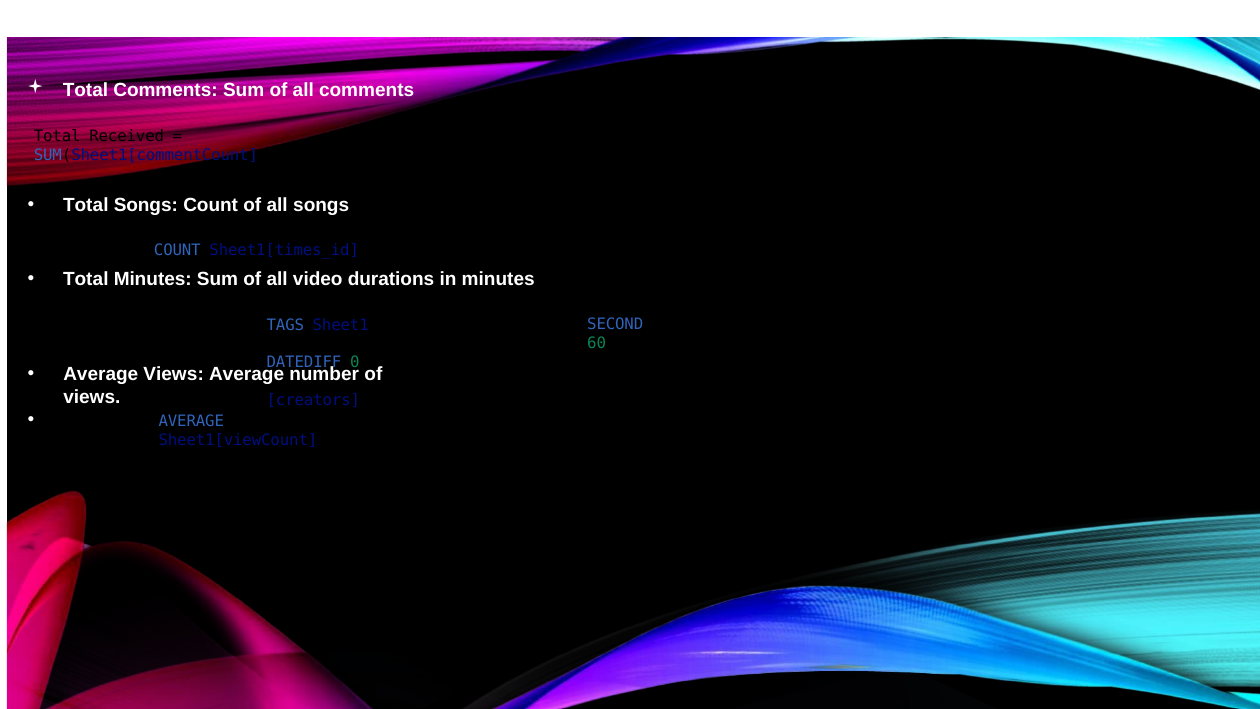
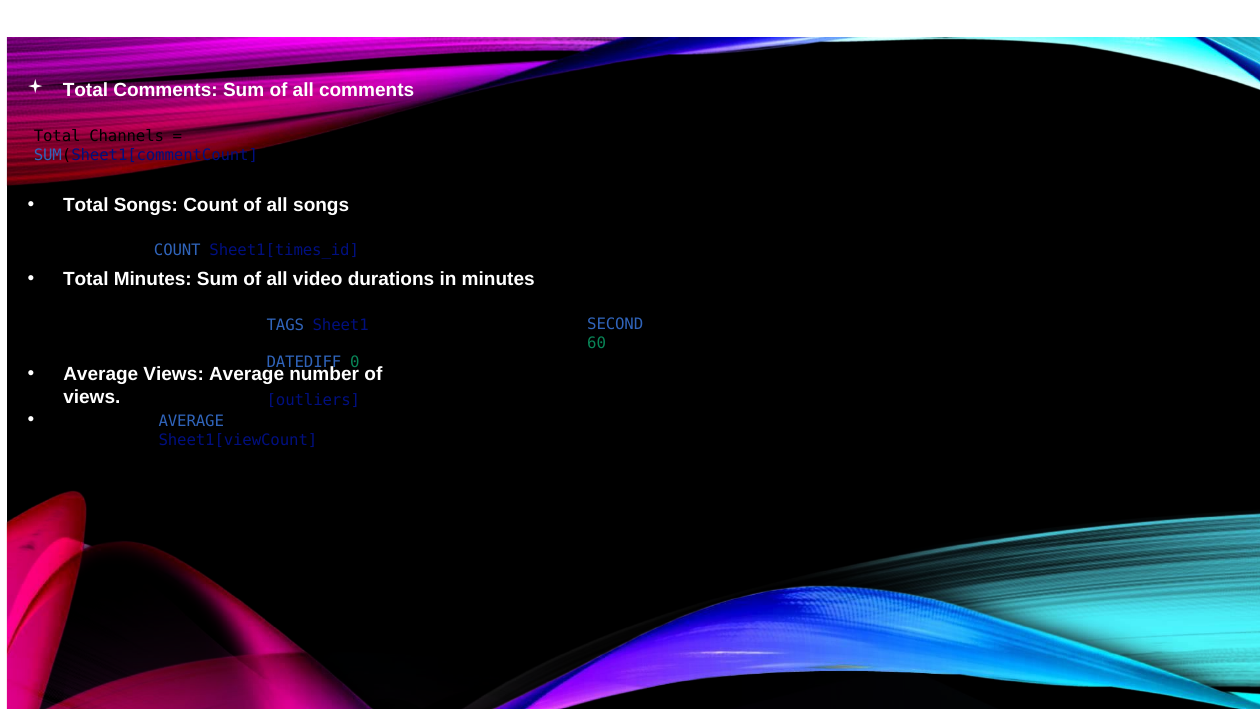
Received: Received -> Channels (127, 136)
creators: creators -> outliers (313, 400)
